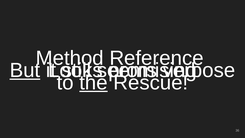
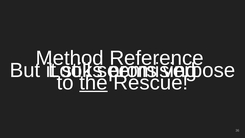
But underline: present -> none (25, 70)
